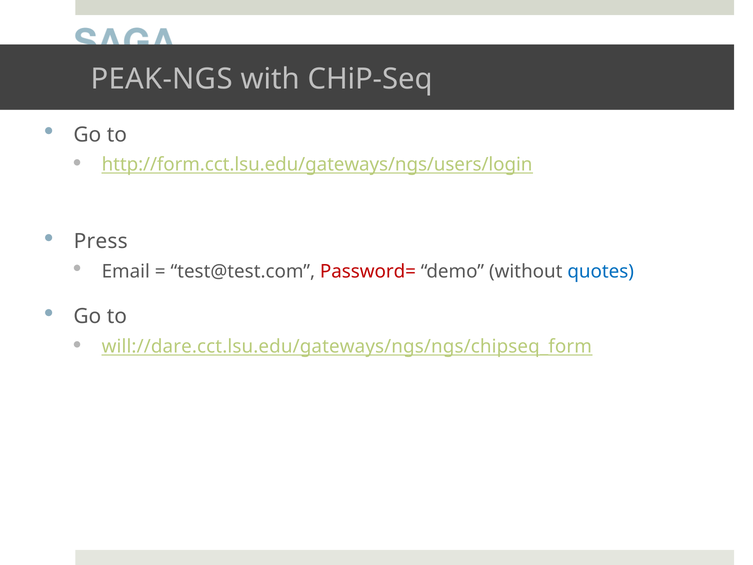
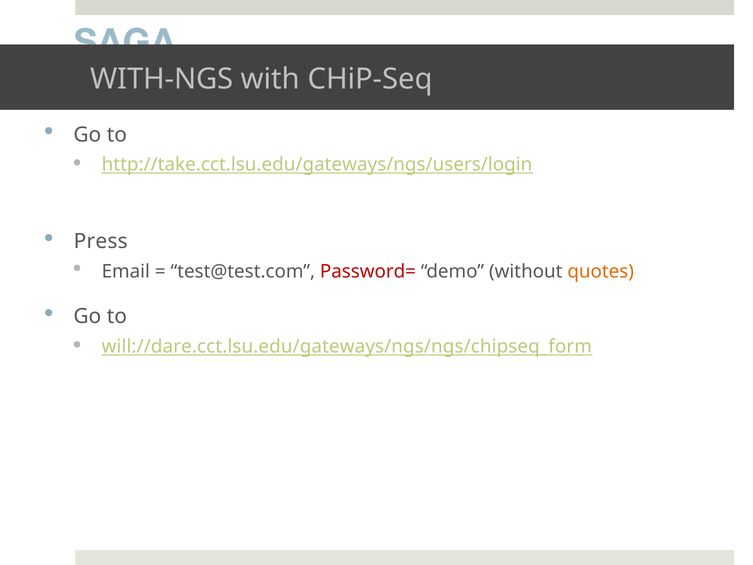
PEAK-NGS: PEAK-NGS -> WITH-NGS (162, 79)
http://form.cct.lsu.edu/gateways/ngs/users/login: http://form.cct.lsu.edu/gateways/ngs/users/login -> http://take.cct.lsu.edu/gateways/ngs/users/login (317, 165)
quotes colour: blue -> orange (601, 271)
